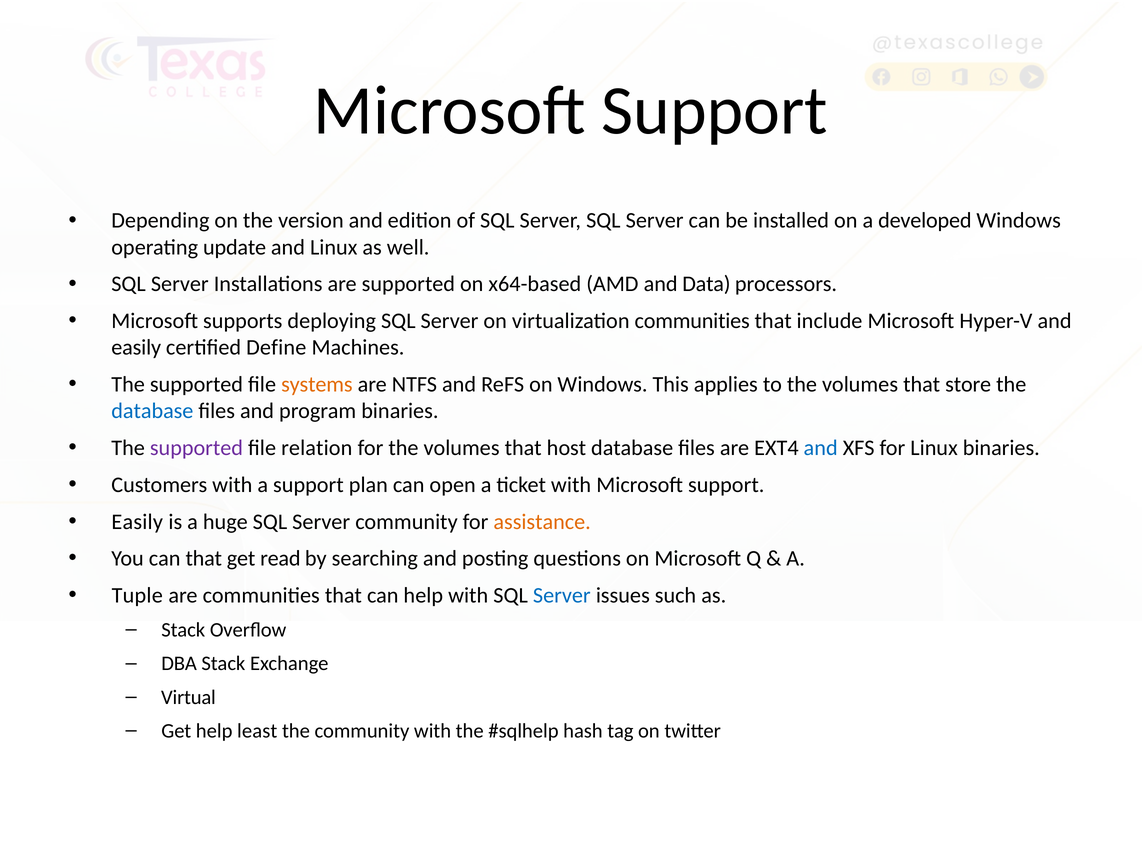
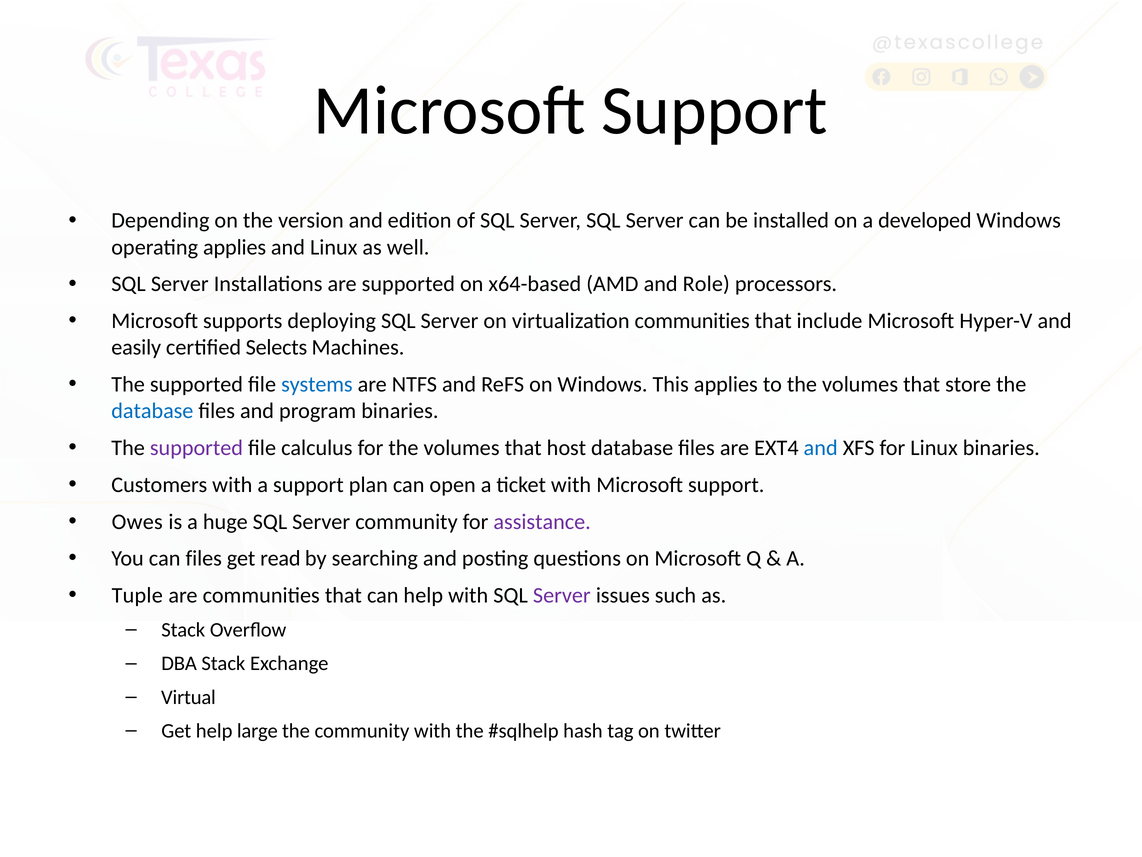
operating update: update -> applies (235, 247)
Data: Data -> Role (706, 284)
Define: Define -> Selects (276, 347)
systems colour: orange -> blue (317, 384)
relation: relation -> calculus (317, 448)
Easily: Easily -> Owes (137, 521)
assistance colour: orange -> purple (542, 521)
can that: that -> files (204, 558)
Server colour: blue -> purple (562, 595)
least: least -> large (257, 731)
